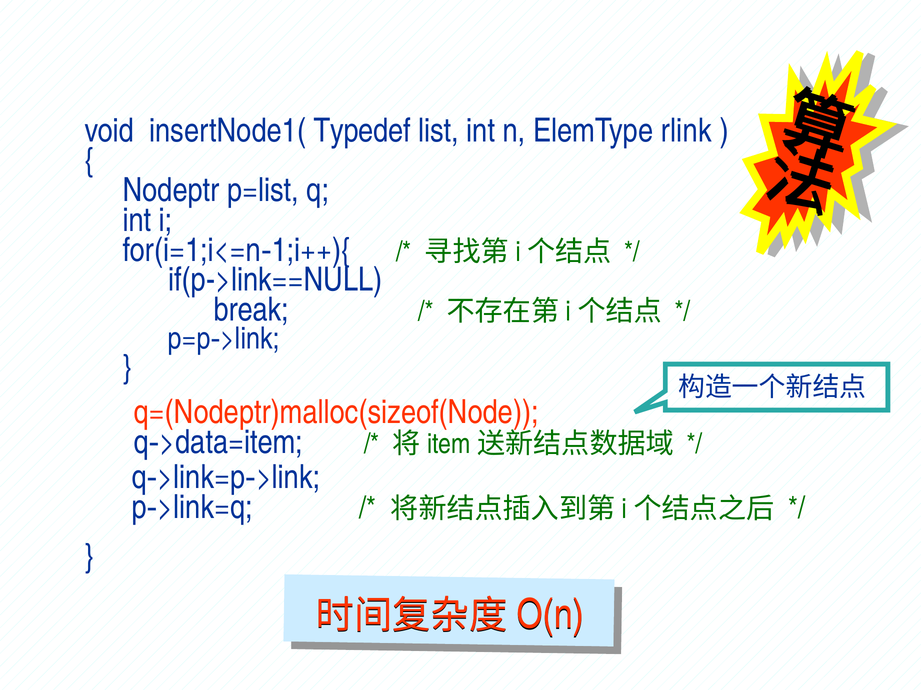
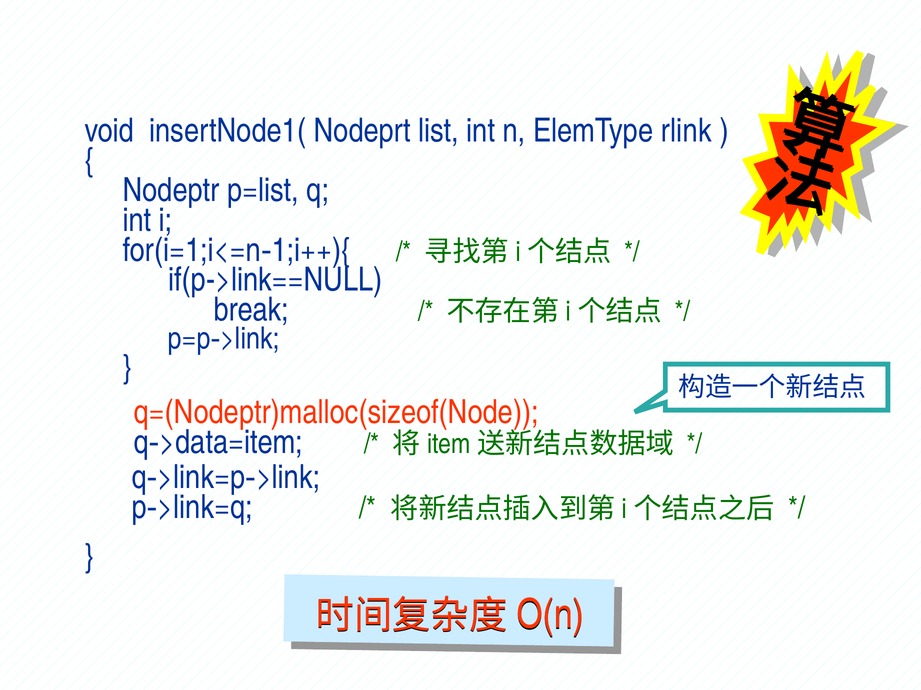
Typedef: Typedef -> Nodeprt (362, 131)
